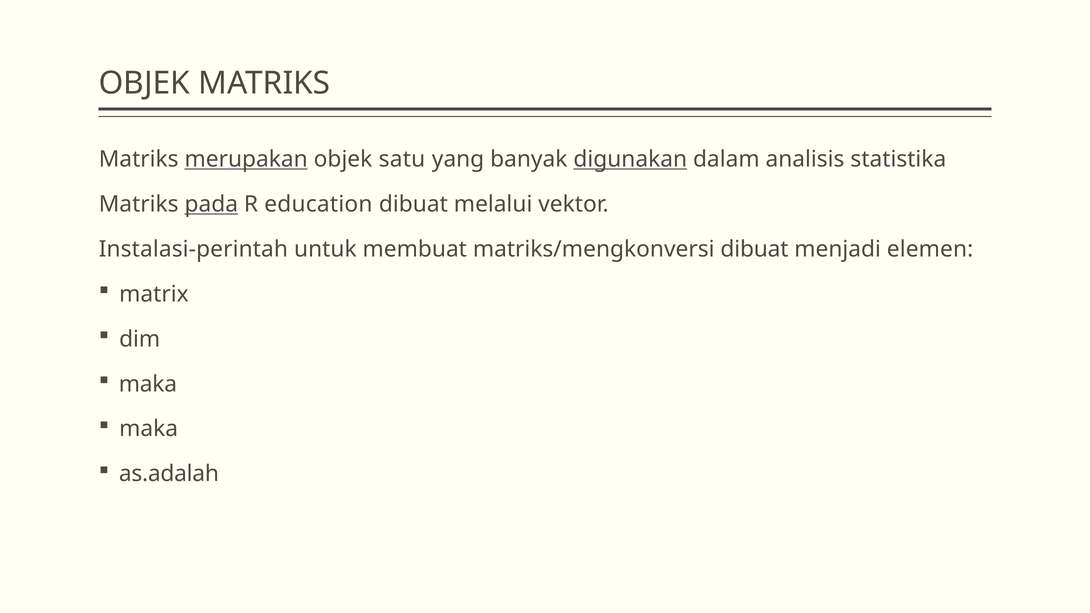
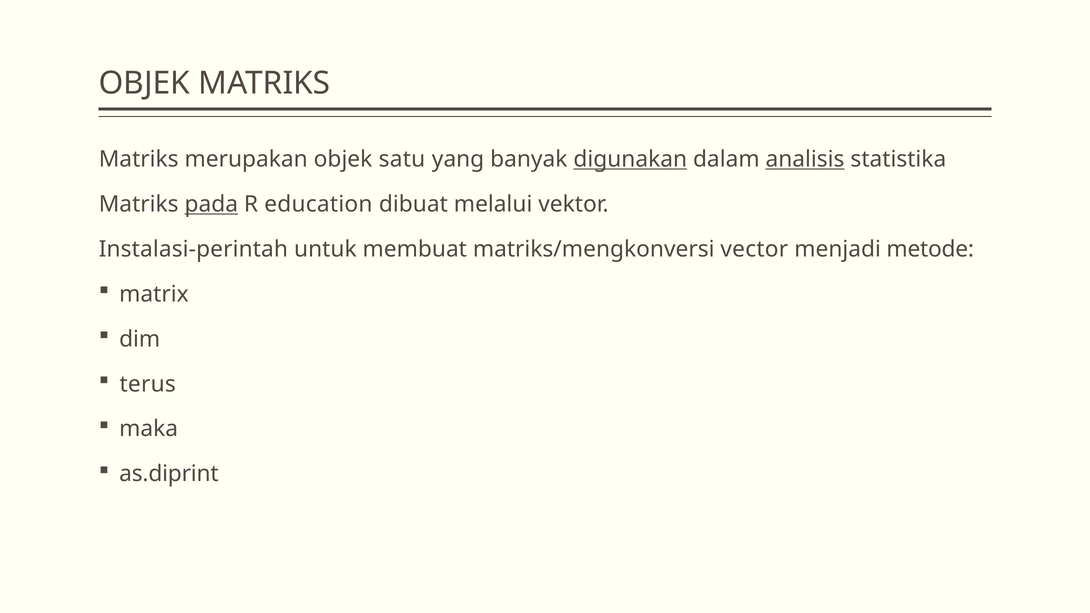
merupakan underline: present -> none (246, 159)
analisis underline: none -> present (805, 159)
matriks/mengkonversi dibuat: dibuat -> vector (754, 249)
elemen: elemen -> metode (930, 249)
maka: maka -> terus (148, 384)
as.adalah: as.adalah -> as.diprint (169, 474)
